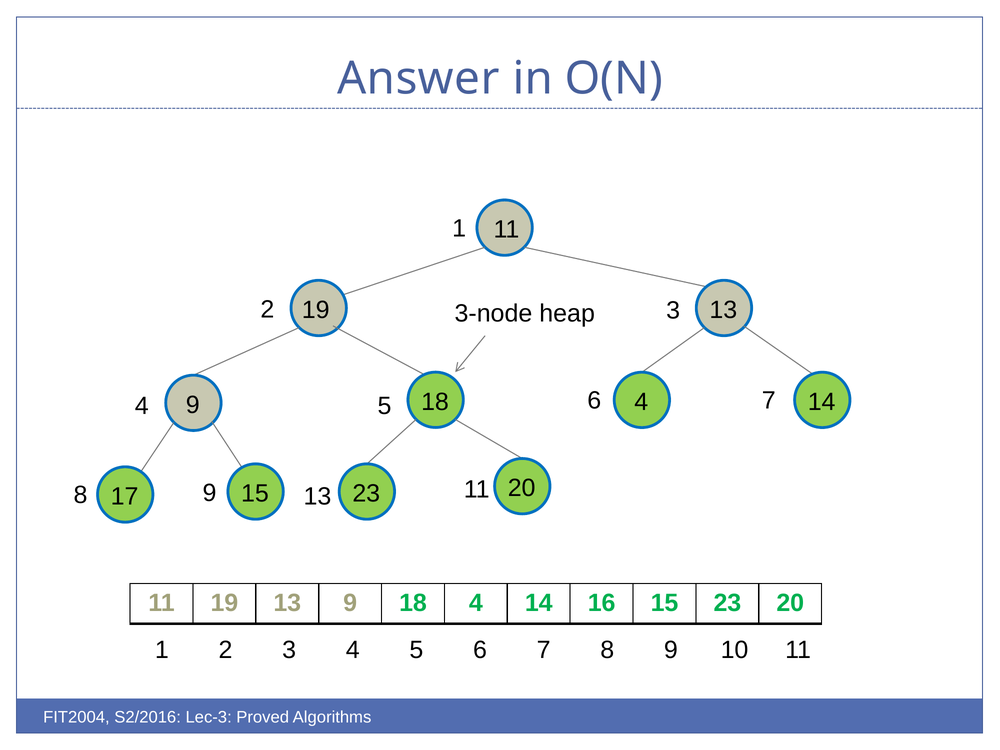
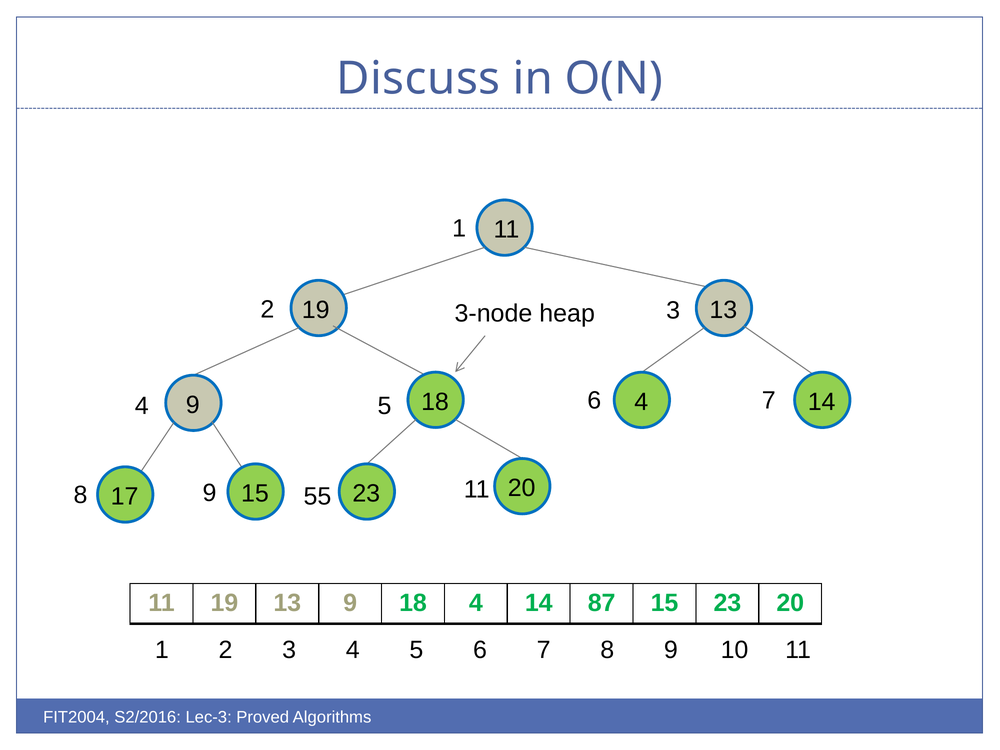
Answer: Answer -> Discuss (418, 79)
9 13: 13 -> 55 (318, 497)
16: 16 -> 87 (602, 603)
